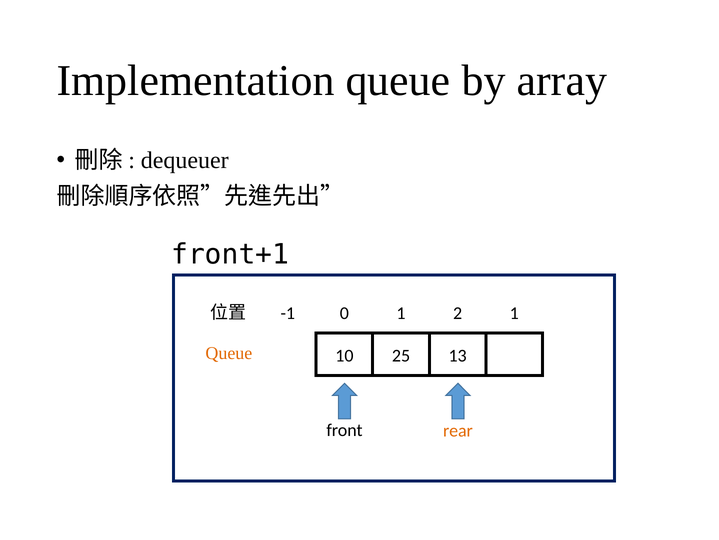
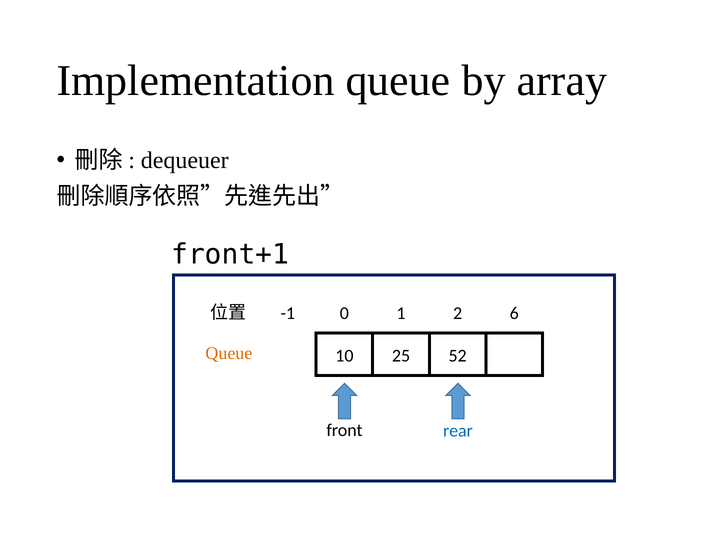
2 1: 1 -> 6 (514, 313)
13: 13 -> 52 (458, 355)
rear colour: orange -> blue (458, 430)
